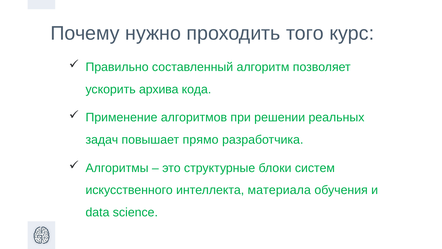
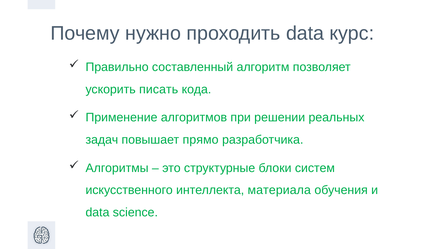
проходить того: того -> data (305, 33)
архива: архива -> писать (159, 89)
